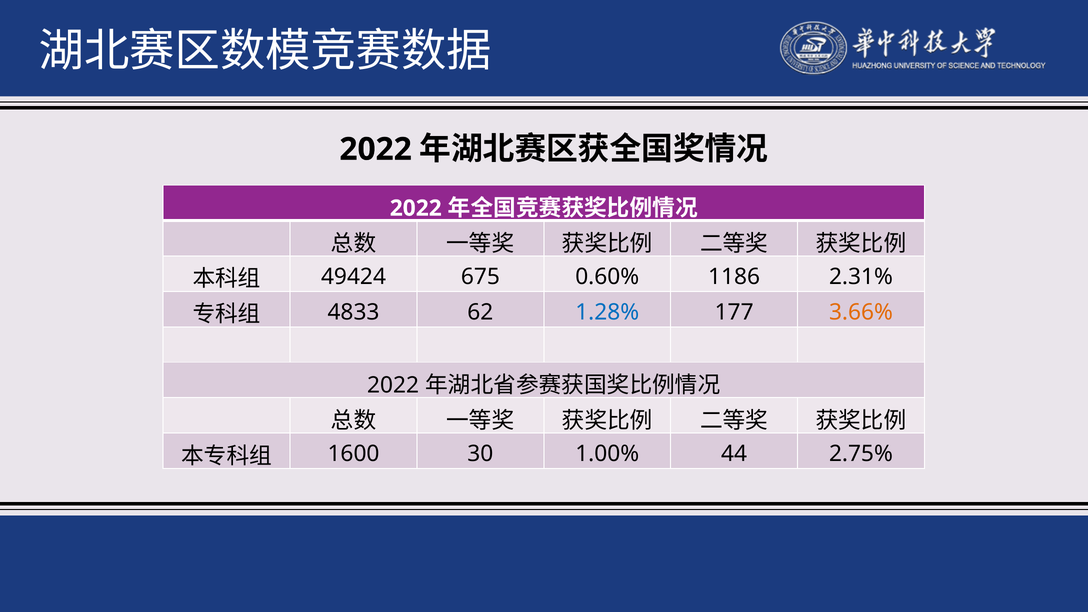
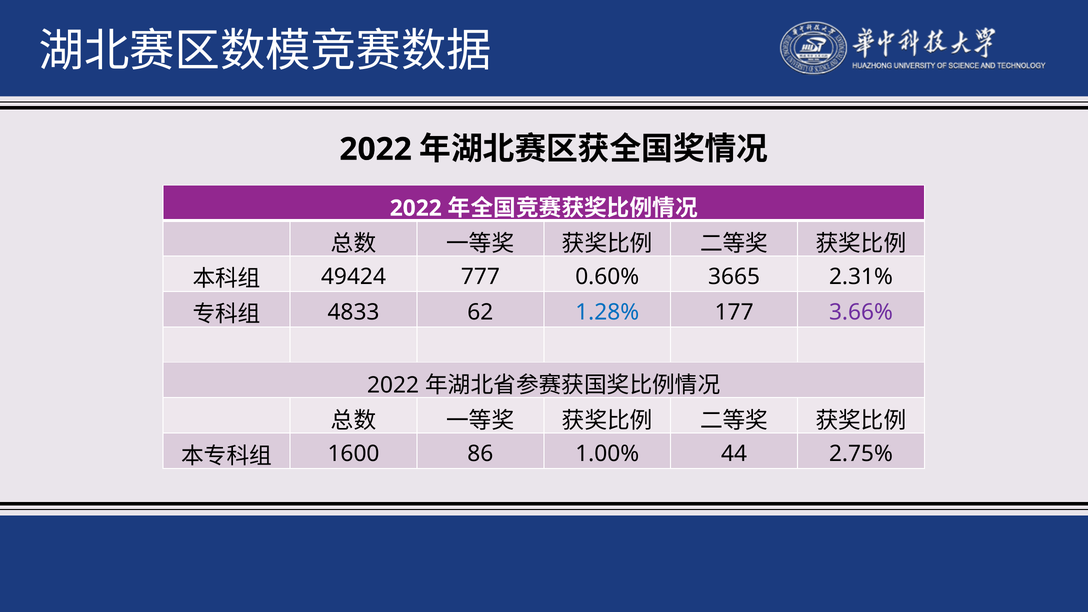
675: 675 -> 777 (480, 277)
1186: 1186 -> 3665 (734, 277)
3.66% colour: orange -> purple (861, 312)
30: 30 -> 86 (480, 454)
